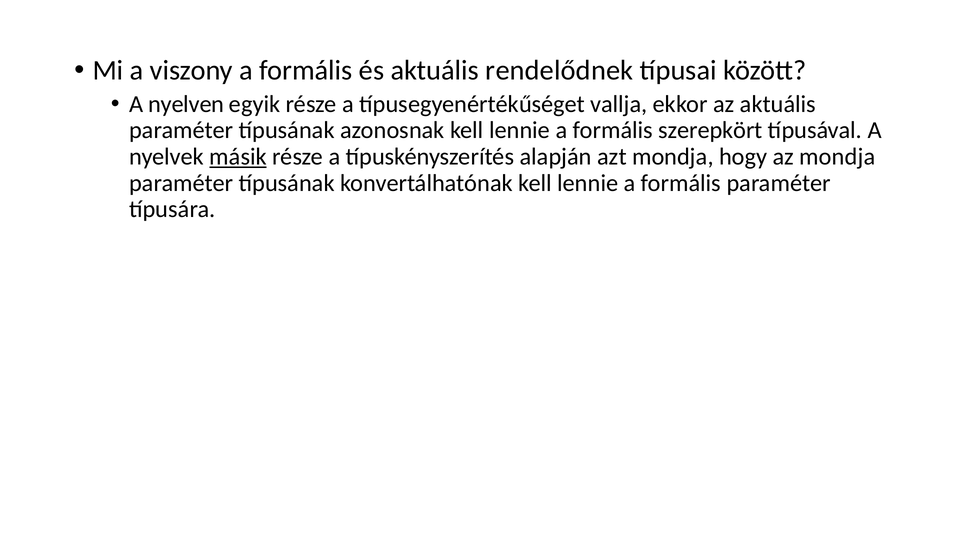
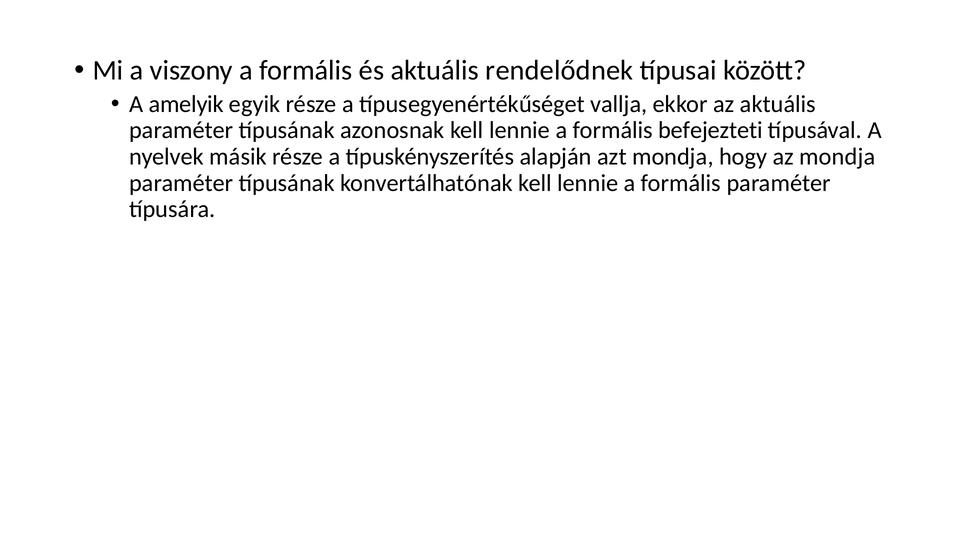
nyelven: nyelven -> amelyik (186, 104)
szerepkört: szerepkört -> befejezteti (710, 131)
másik underline: present -> none (238, 157)
